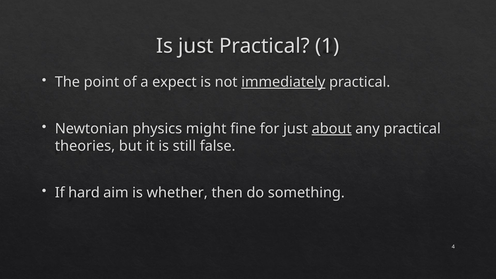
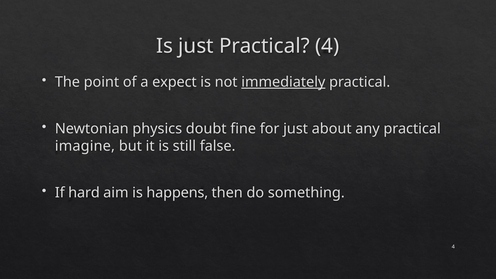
Practical 1: 1 -> 4 (327, 46)
might: might -> doubt (206, 129)
about underline: present -> none (332, 129)
theories: theories -> imagine (85, 146)
whether: whether -> happens (177, 193)
